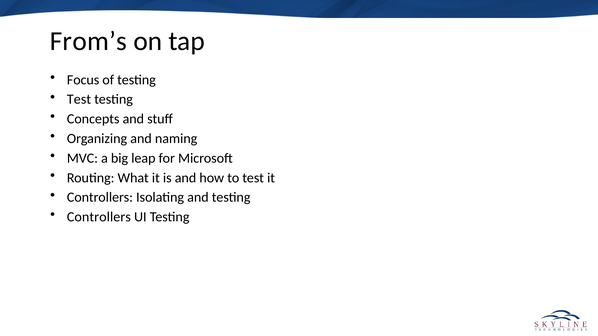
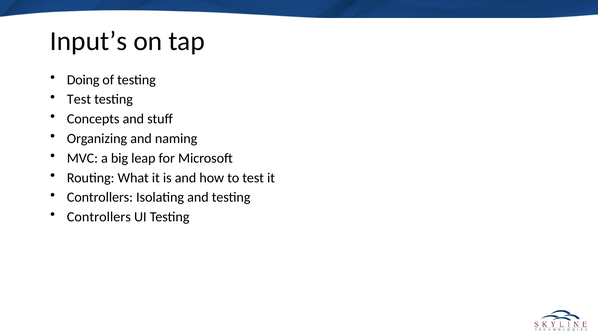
From’s: From’s -> Input’s (88, 41)
Focus: Focus -> Doing (83, 80)
